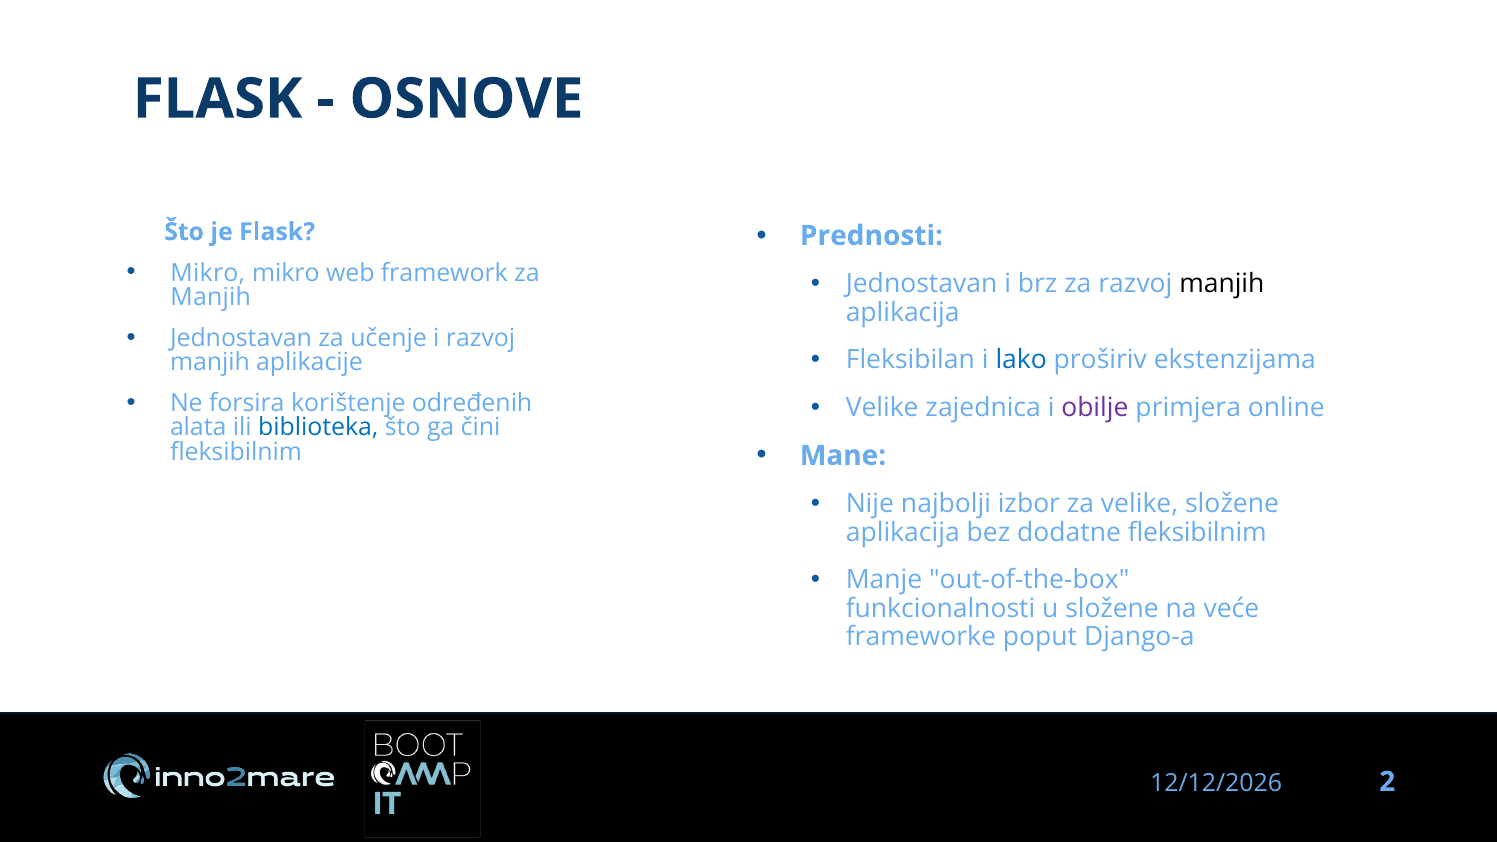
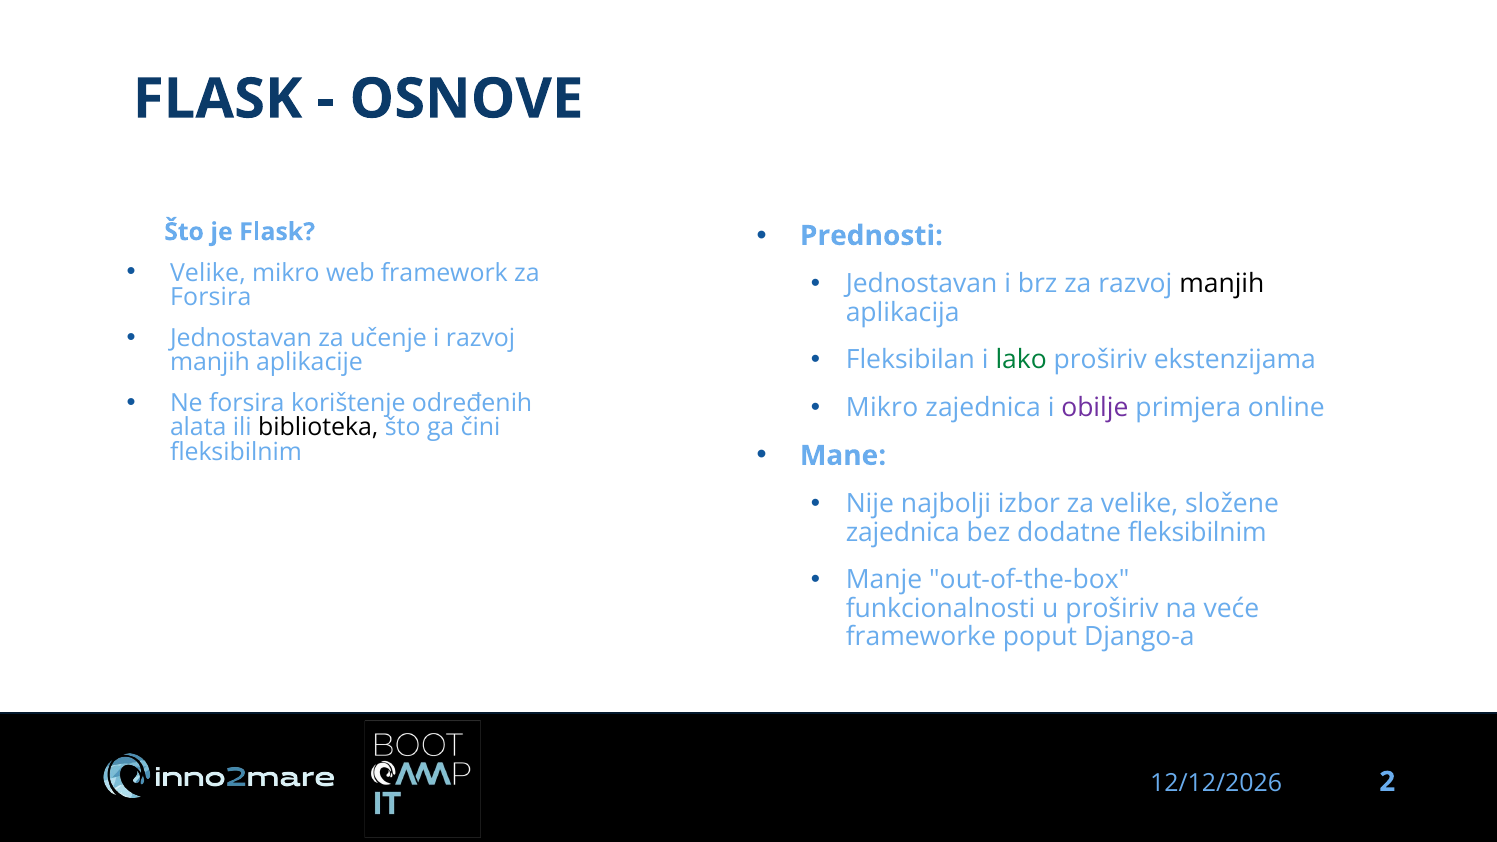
Mikro: Mikro -> Velike (208, 273)
Manjih: Manjih -> Forsira (211, 297)
lako colour: blue -> green (1021, 360)
Velike: Velike -> Mikro (882, 407)
biblioteka colour: blue -> black (318, 428)
aplikacija: aplikacija -> zajednica (903, 532)
u složene: složene -> proširiv (1112, 608)
